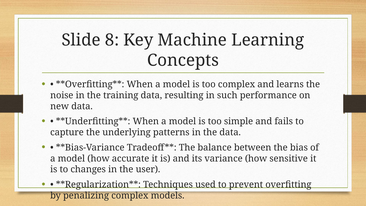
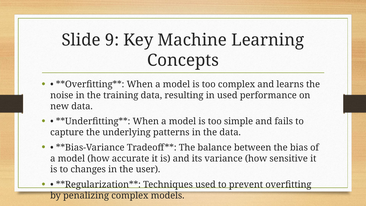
8: 8 -> 9 (112, 40)
in such: such -> used (227, 95)
